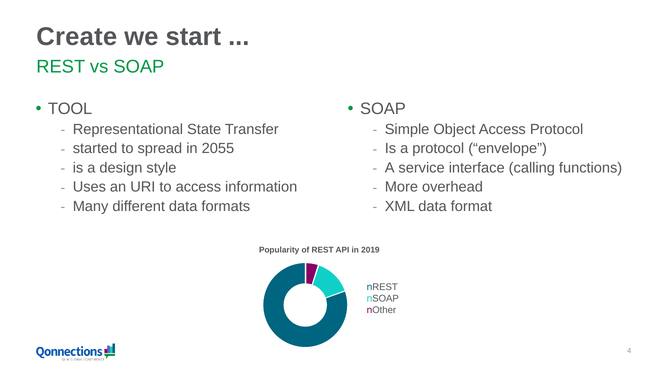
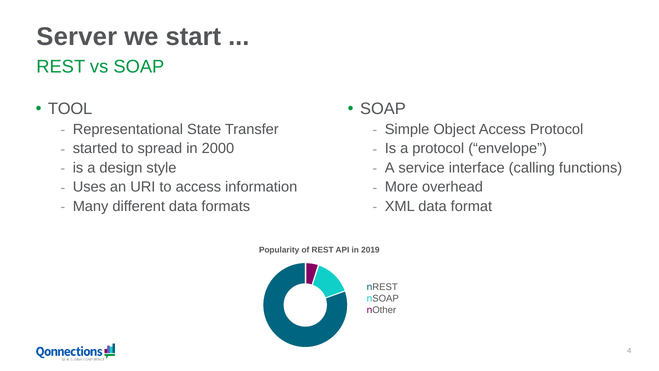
Create: Create -> Server (77, 37)
2055: 2055 -> 2000 (218, 148)
